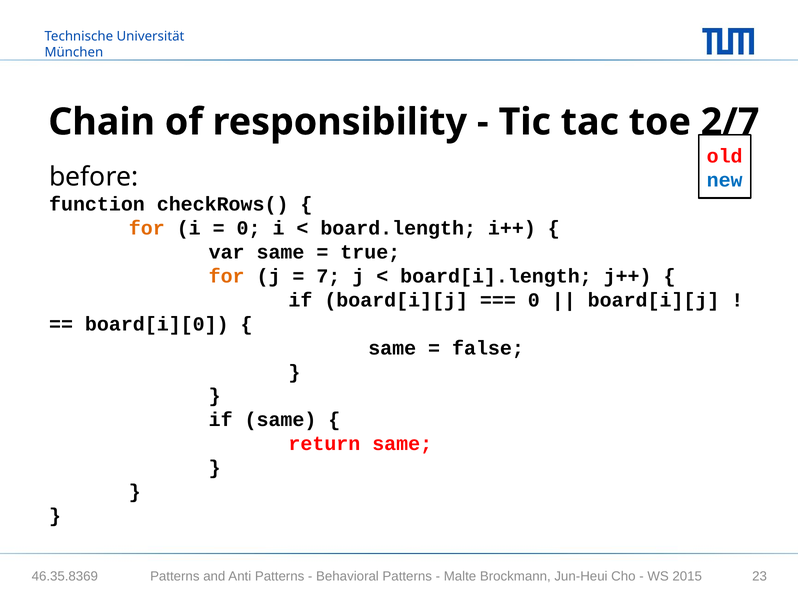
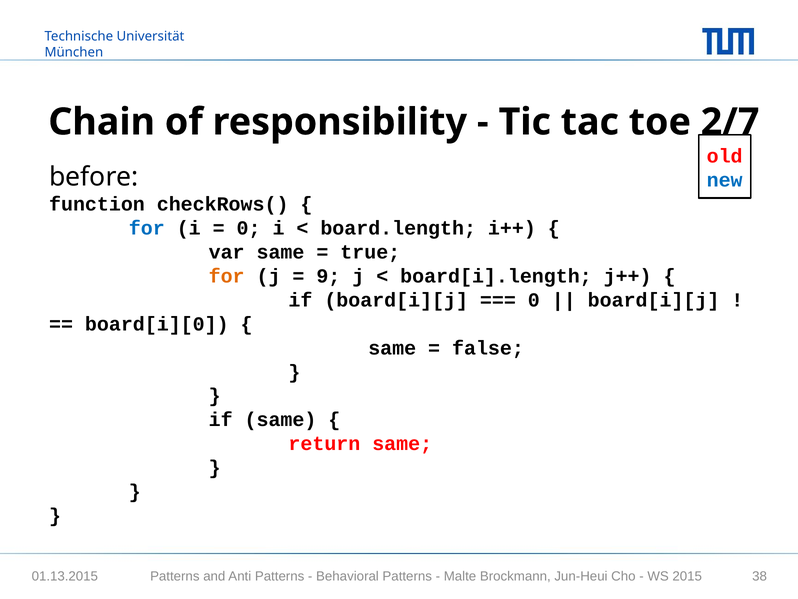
for colour: orange -> blue (147, 228)
7: 7 -> 9 (328, 276)
46.35.8369: 46.35.8369 -> 01.13.2015 (65, 576)
23: 23 -> 38 (760, 576)
